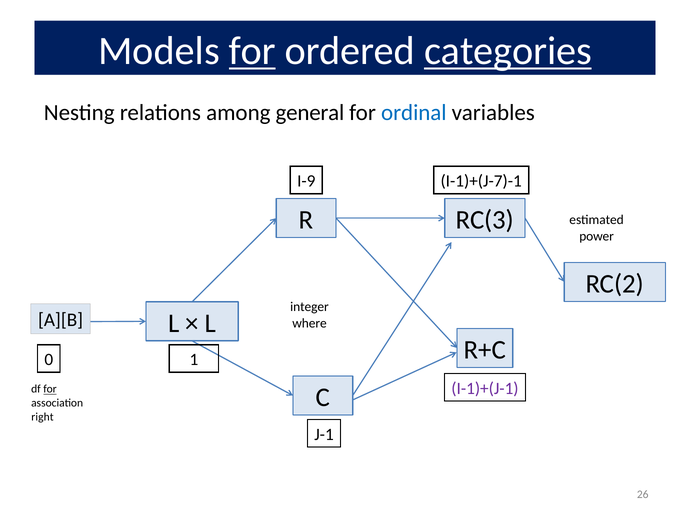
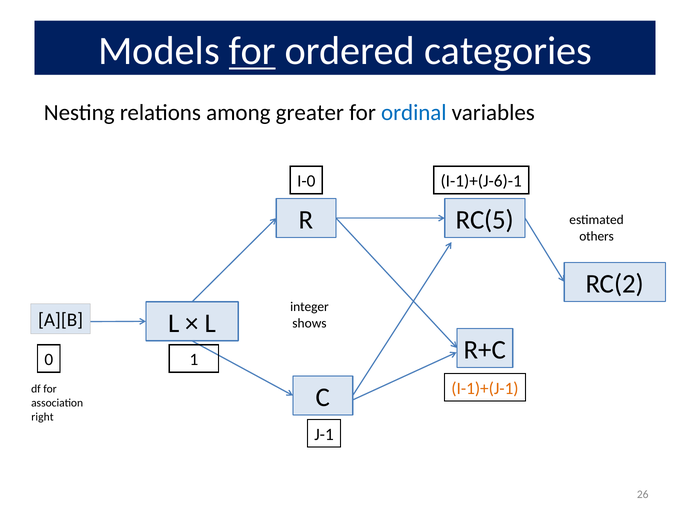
categories underline: present -> none (508, 51)
general: general -> greater (310, 113)
I-9: I-9 -> I-0 (306, 181)
I-1)+(J-7)-1: I-1)+(J-7)-1 -> I-1)+(J-6)-1 (481, 181)
RC(3: RC(3 -> RC(5 (485, 220)
power: power -> others (597, 236)
where: where -> shows (309, 323)
I-1)+(J-1 colour: purple -> orange (485, 388)
for underline: present -> none (50, 389)
